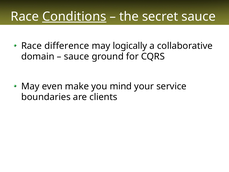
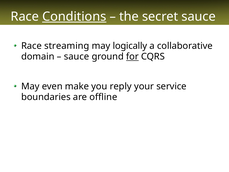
difference: difference -> streaming (67, 46)
for underline: none -> present (132, 56)
mind: mind -> reply (121, 86)
clients: clients -> offline (103, 97)
